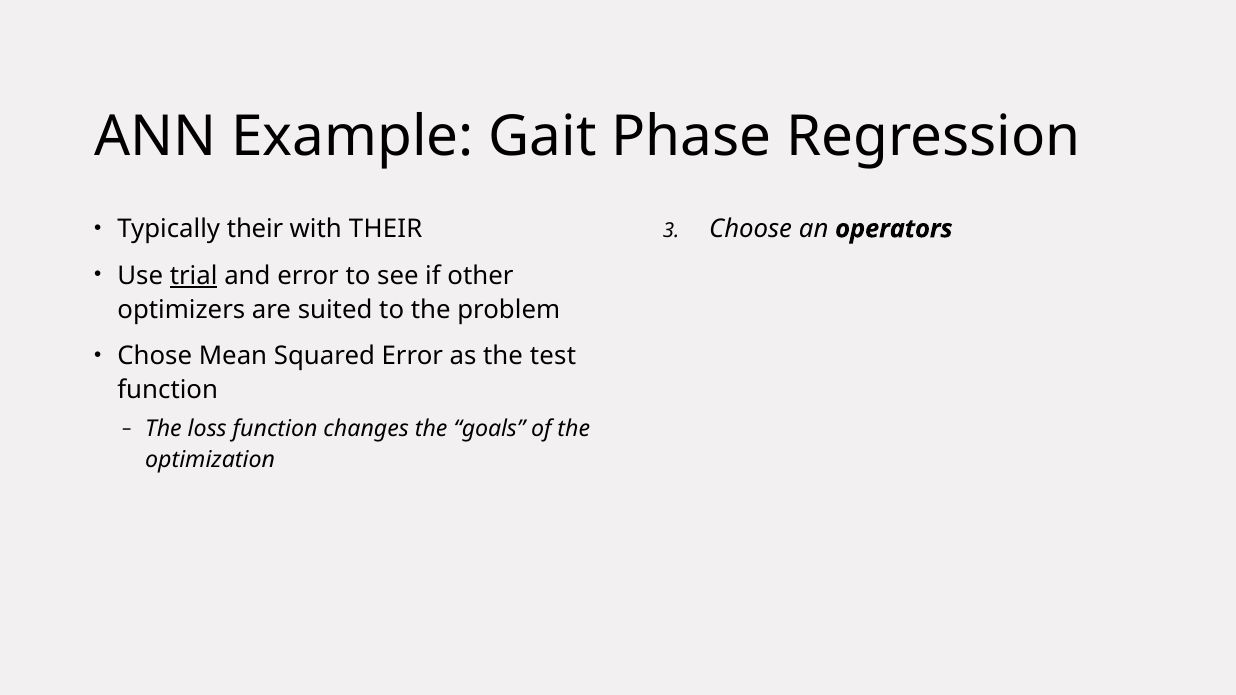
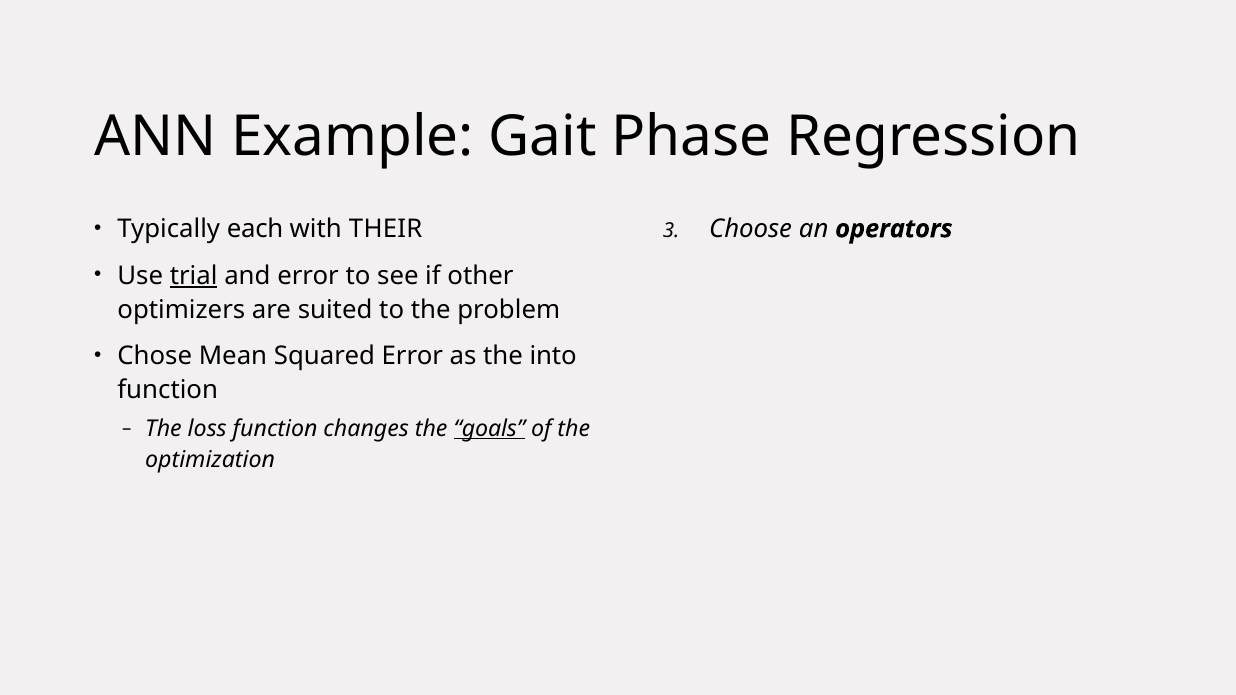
Typically their: their -> each (255, 229)
test: test -> into (553, 357)
goals underline: none -> present (489, 429)
